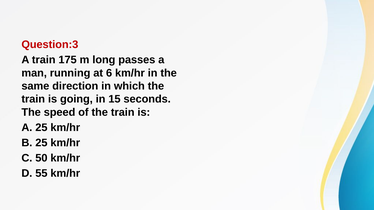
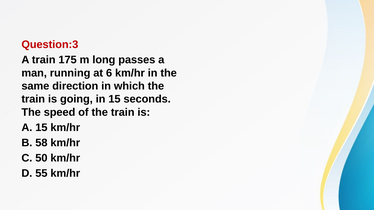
A 25: 25 -> 15 (41, 128)
B 25: 25 -> 58 (41, 143)
